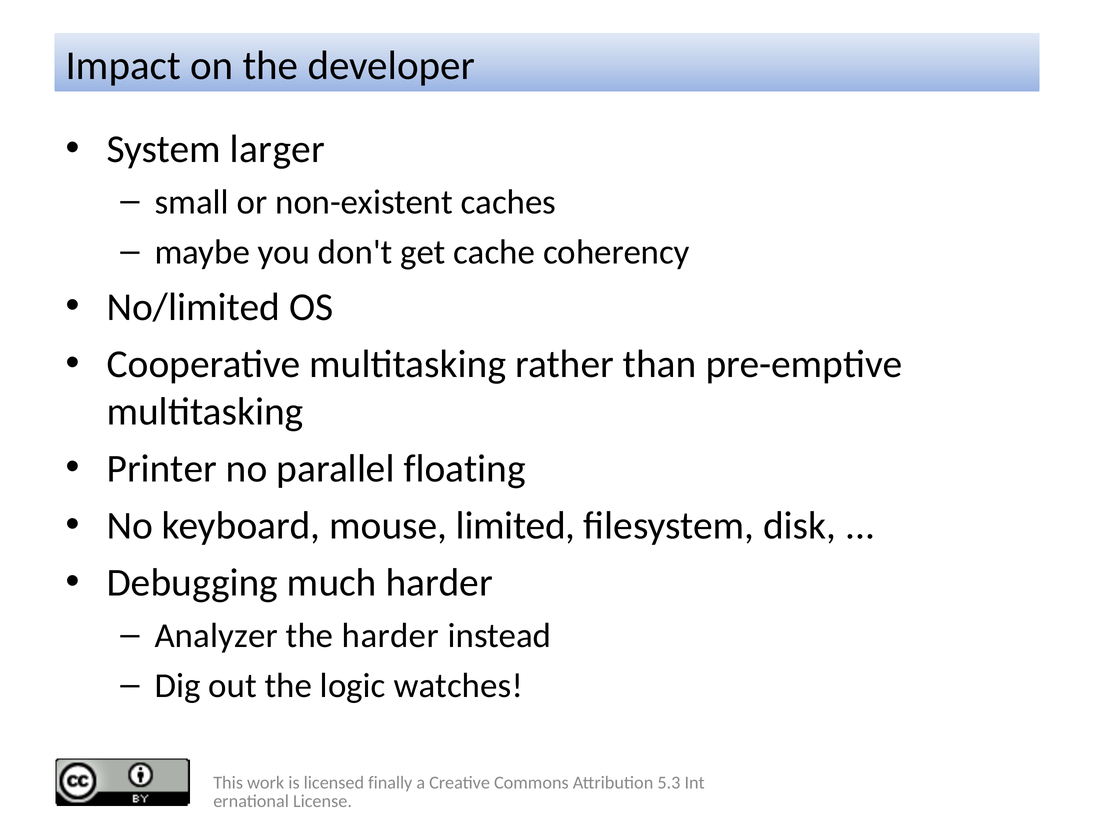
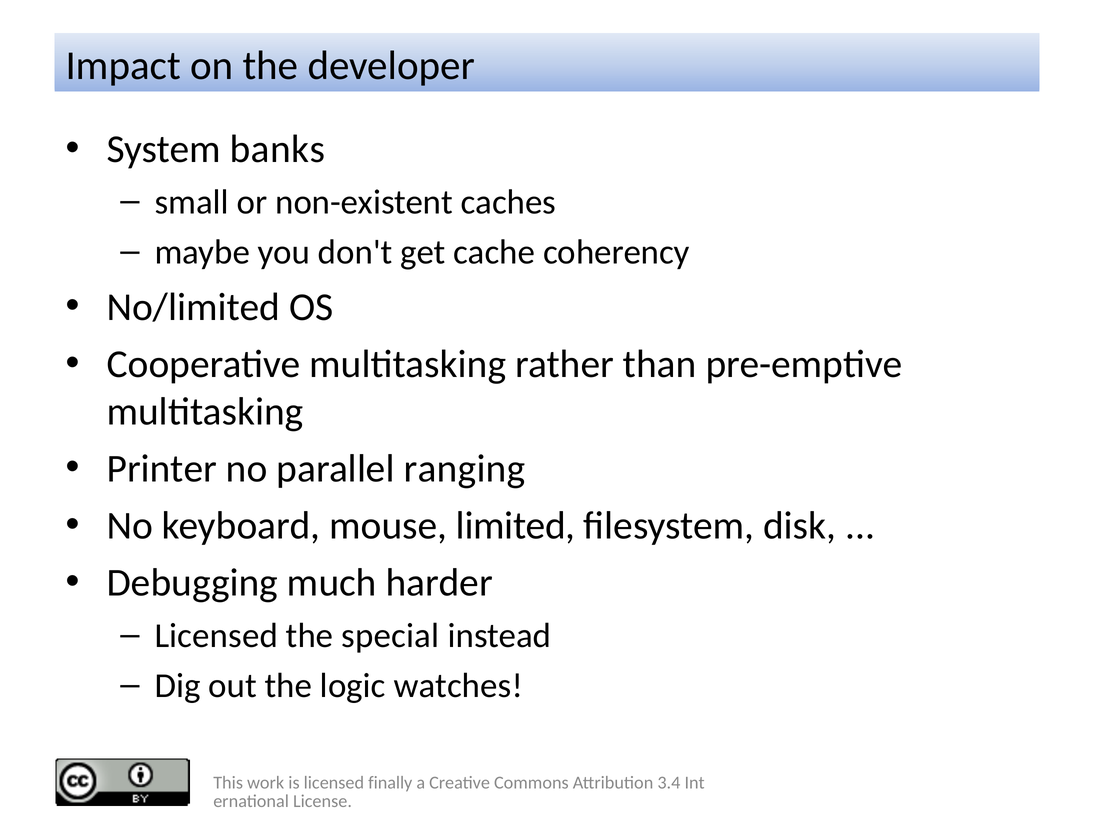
larger: larger -> banks (277, 149)
floating: floating -> ranging (465, 469)
Analyzer: Analyzer -> Licensed (216, 636)
the harder: harder -> special (390, 636)
5.3: 5.3 -> 3.4 (669, 783)
